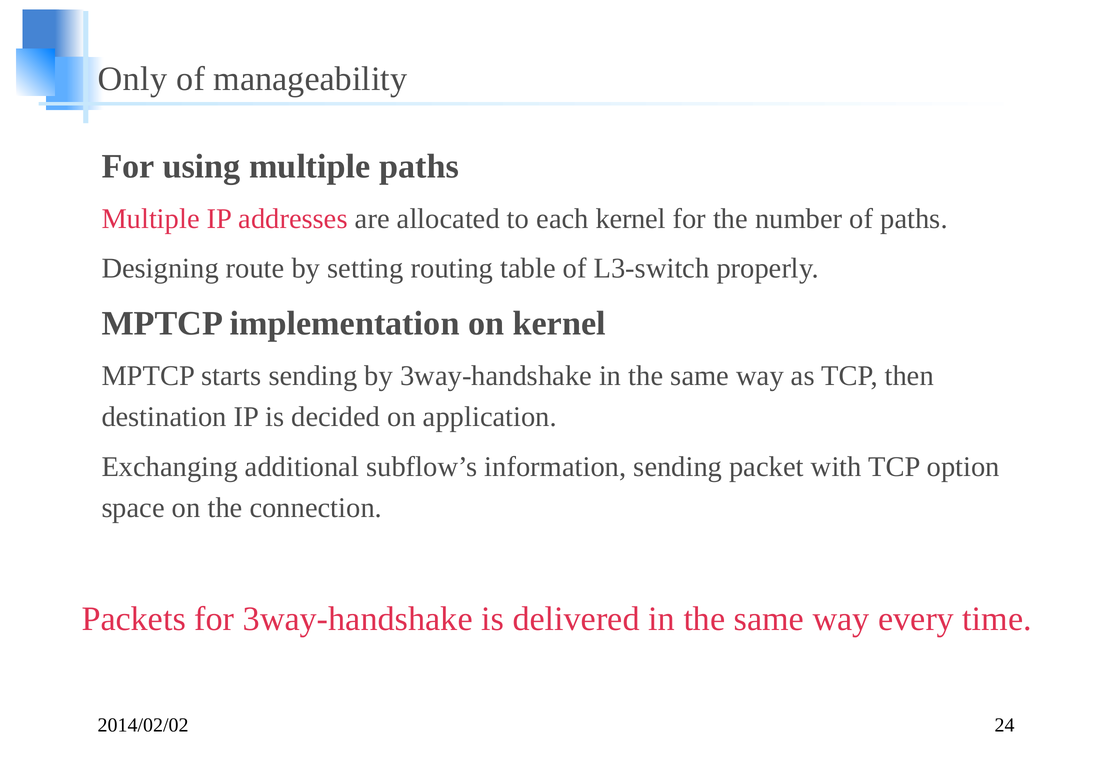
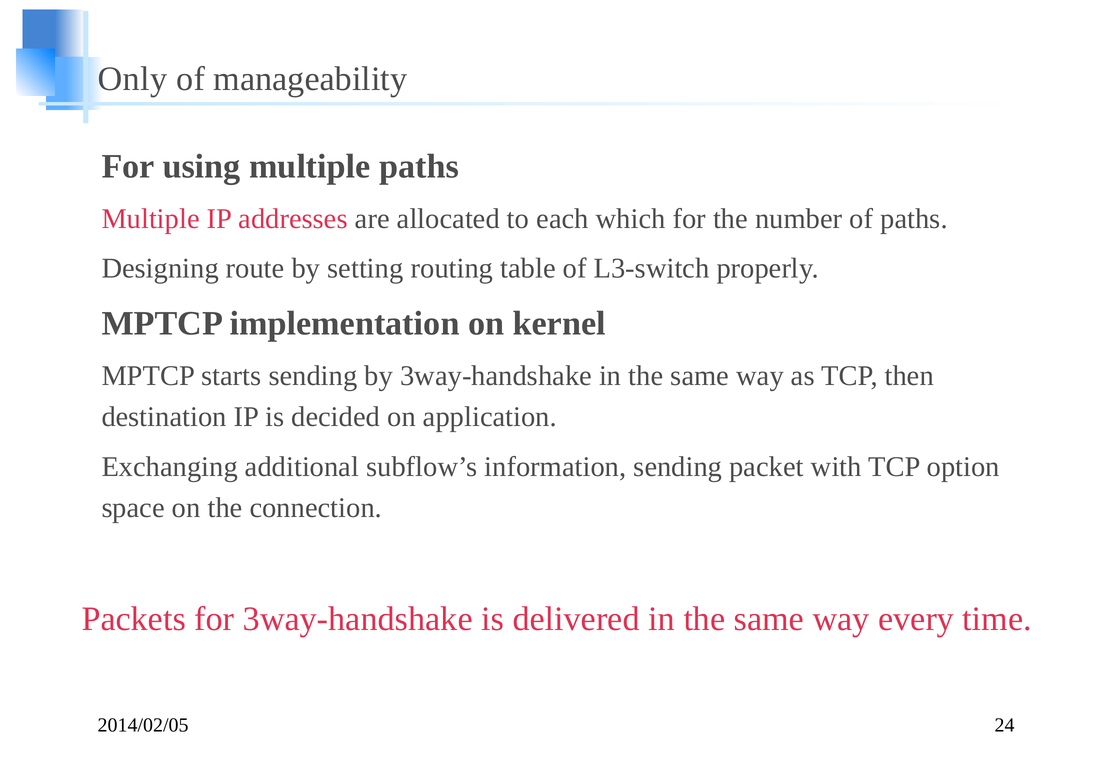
each kernel: kernel -> which (631, 219)
2014/02/02: 2014/02/02 -> 2014/02/05 (143, 725)
